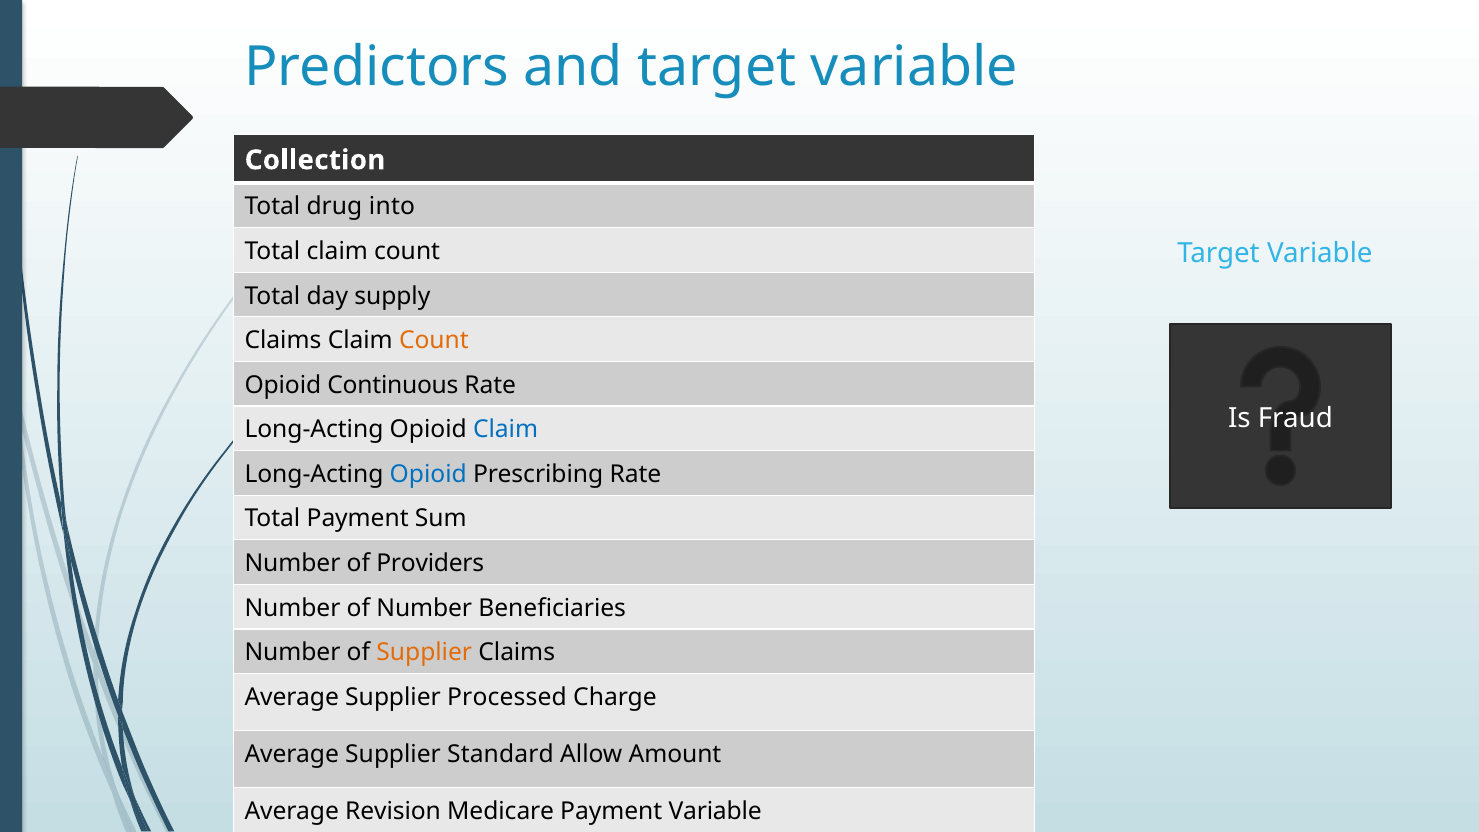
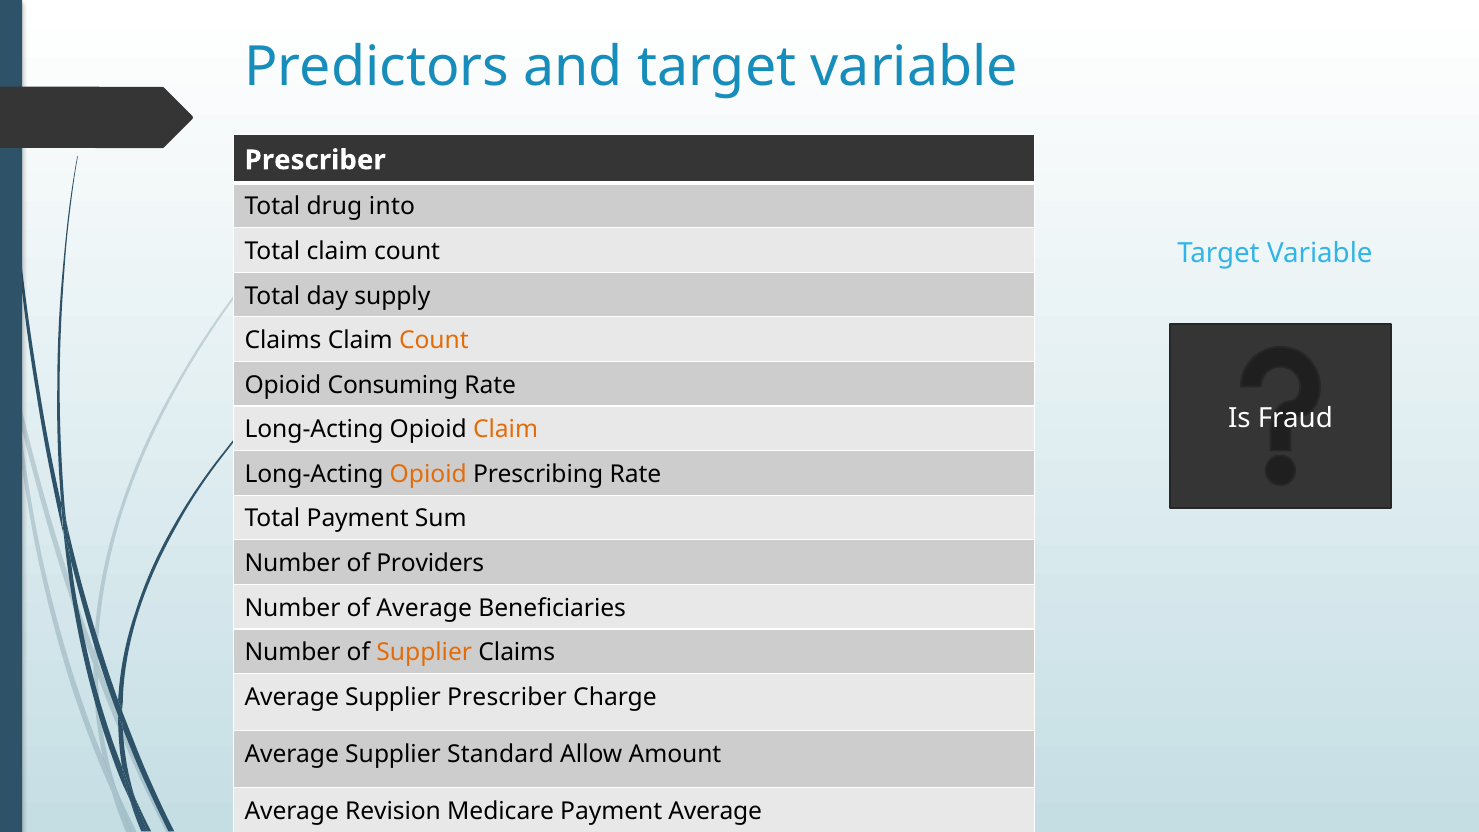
Collection: Collection -> Prescriber (315, 160)
Continuous: Continuous -> Consuming (393, 385)
Claim colour: blue -> orange (506, 430)
Opioid colour: blue -> orange (428, 474)
of Number: Number -> Average (424, 608)
Supplier Processed: Processed -> Prescriber (507, 697)
Payment Variable: Variable -> Average (715, 811)
